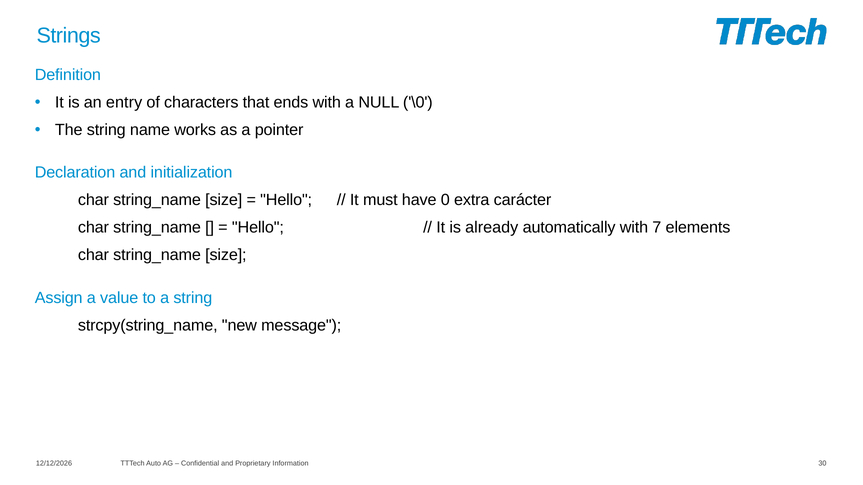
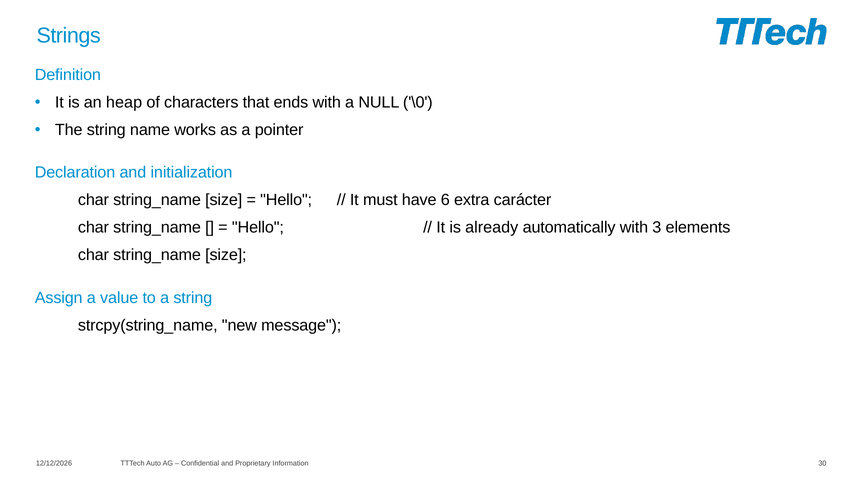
entry: entry -> heap (124, 103)
0: 0 -> 6 (445, 200)
7: 7 -> 3 (657, 228)
